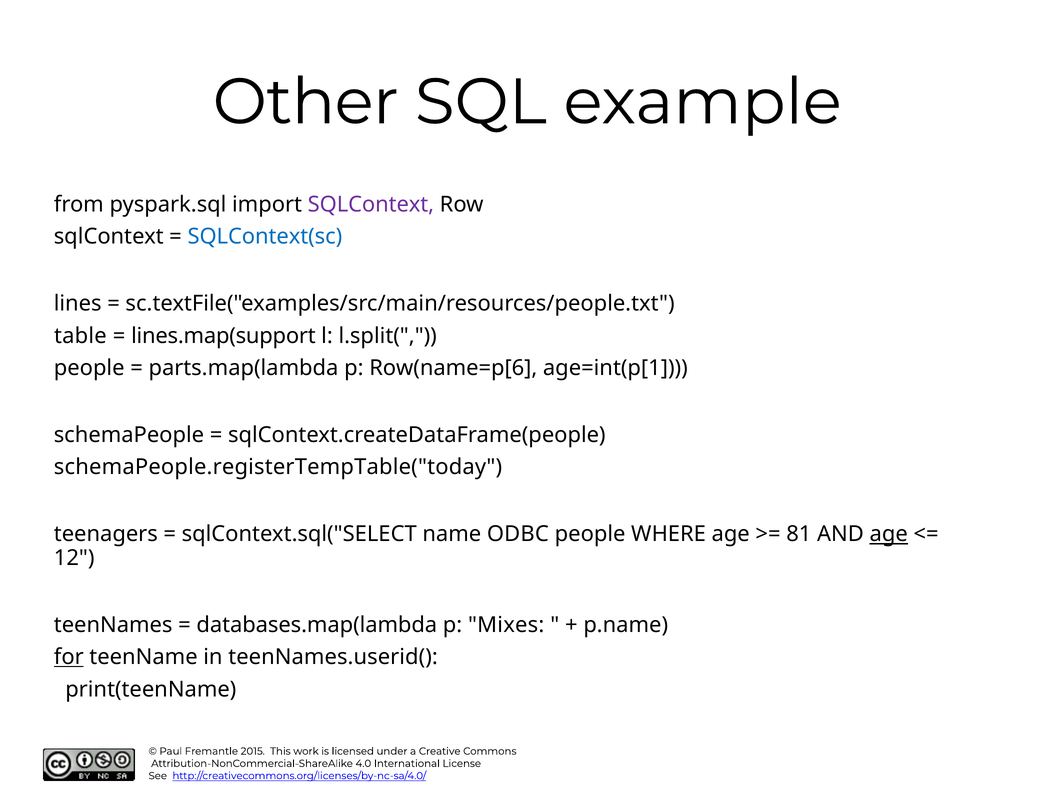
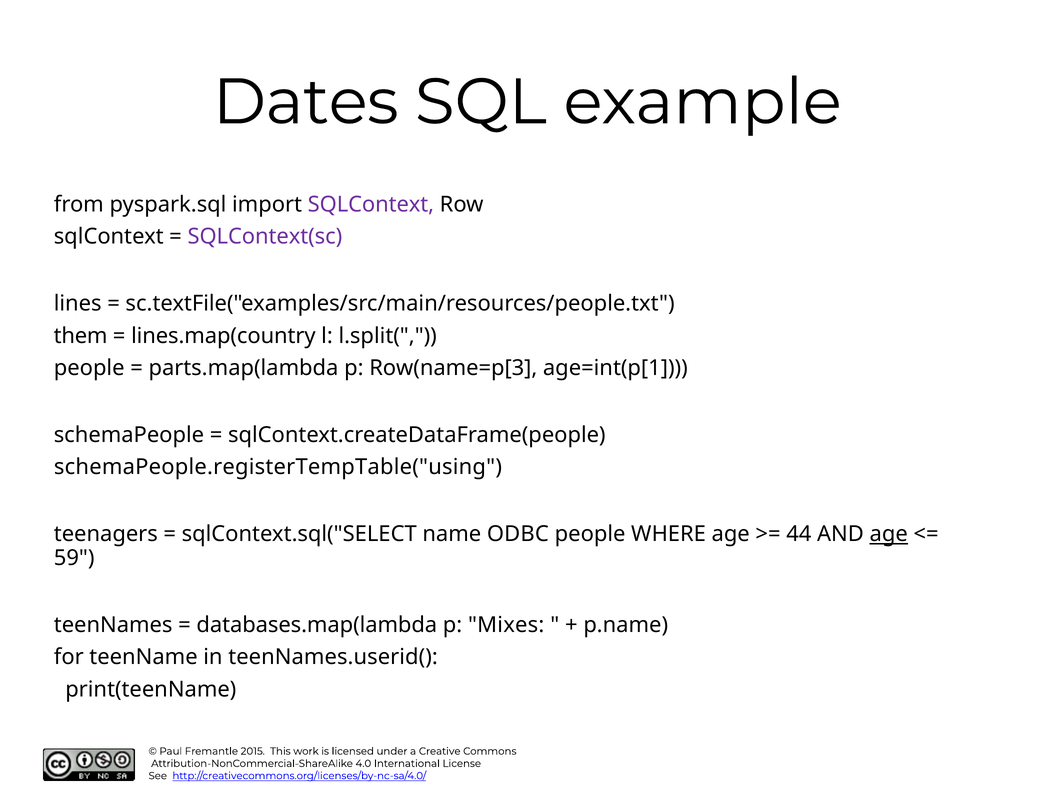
Other: Other -> Dates (306, 102)
SQLContext(sc colour: blue -> purple (265, 237)
table: table -> them (81, 336)
lines.map(support: lines.map(support -> lines.map(country (223, 336)
Row(name=p[6: Row(name=p[6 -> Row(name=p[3 (453, 368)
schemaPeople.registerTempTable("today: schemaPeople.registerTempTable("today -> schemaPeople.registerTempTable("using (278, 467)
81: 81 -> 44 (799, 534)
12: 12 -> 59 (74, 558)
for underline: present -> none (69, 657)
